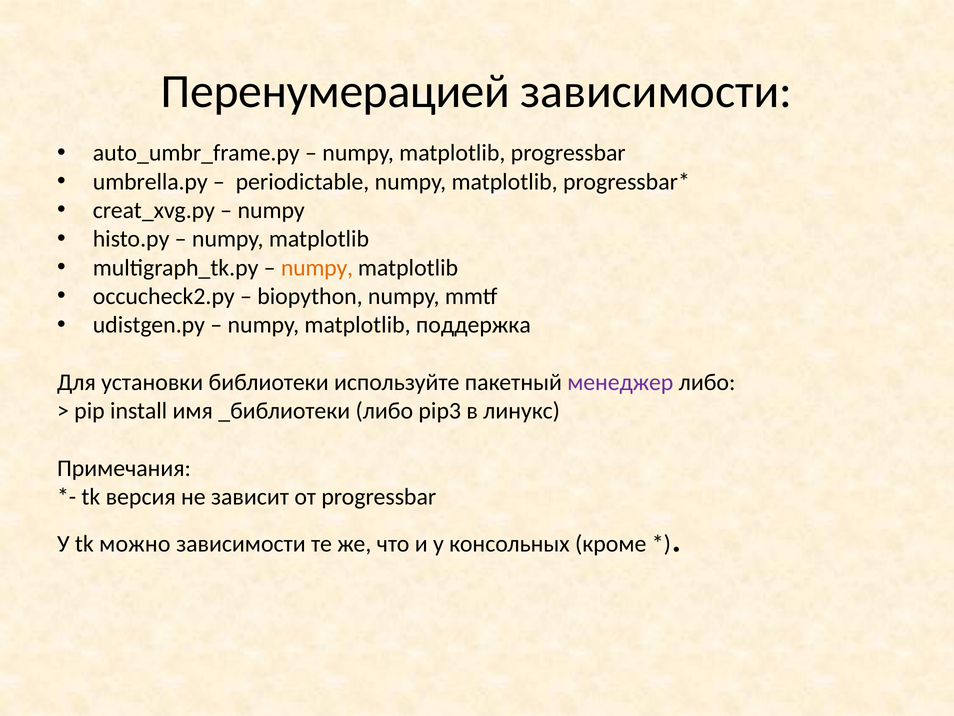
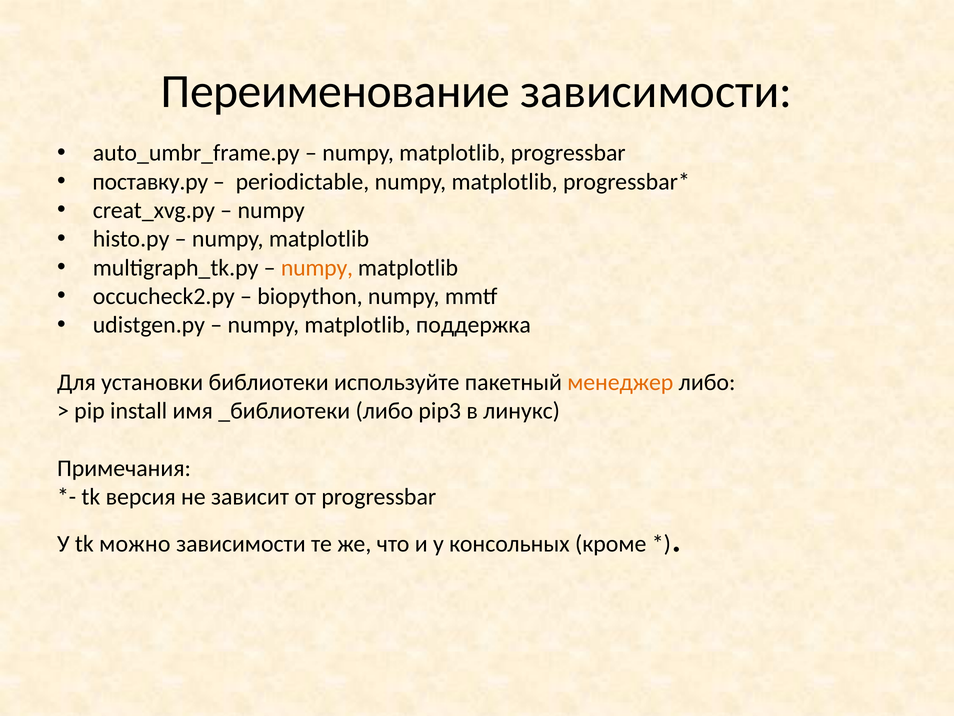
Перенумерацией: Перенумерацией -> Переименование (336, 92)
umbrella.py: umbrella.py -> поставку.py (150, 182)
менеджер colour: purple -> orange (620, 382)
